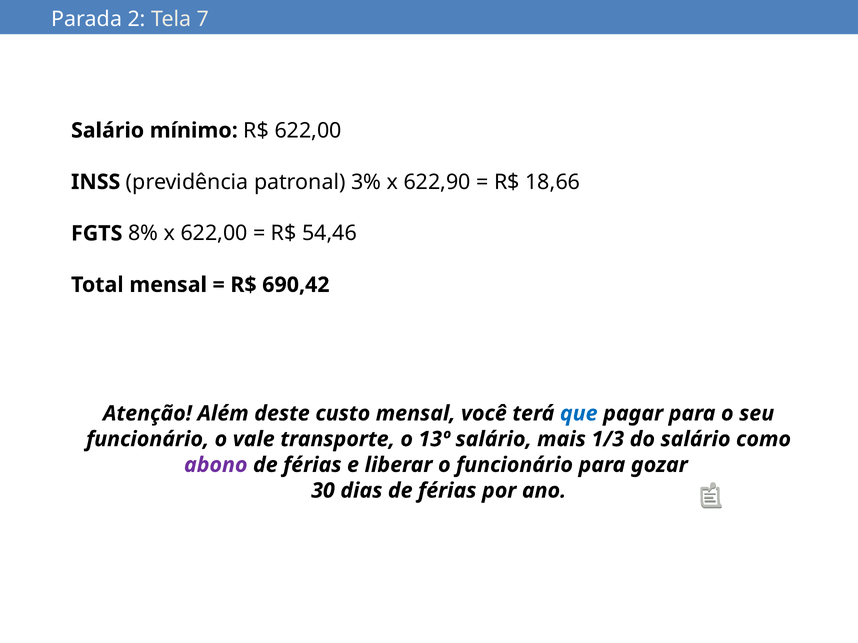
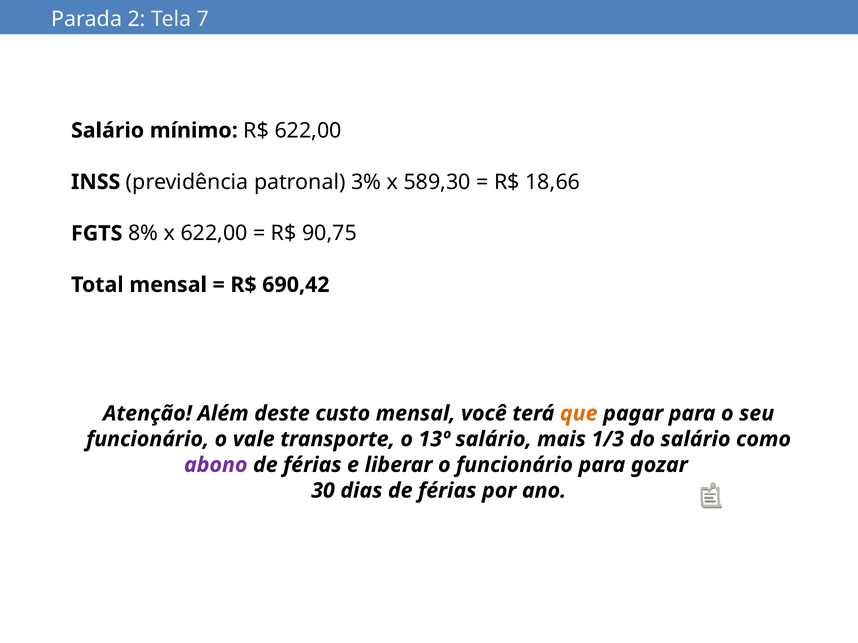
622,90: 622,90 -> 589,30 (437, 182)
54,46: 54,46 -> 90,75 (330, 234)
que colour: blue -> orange (579, 414)
